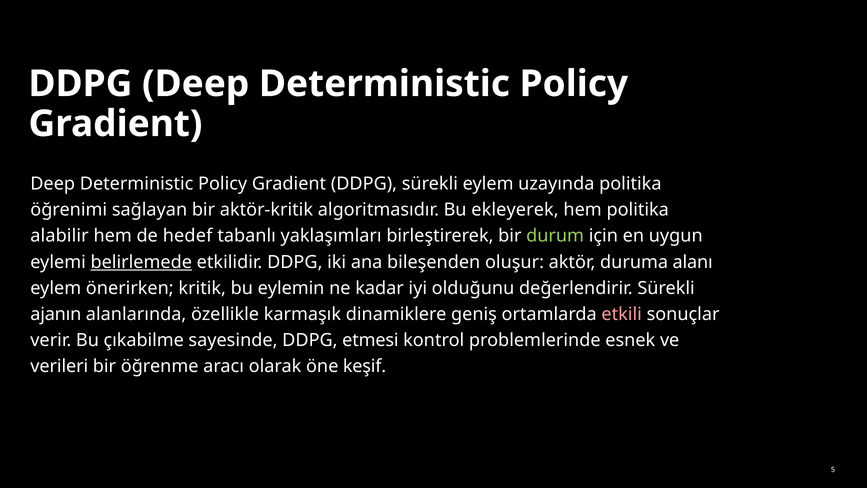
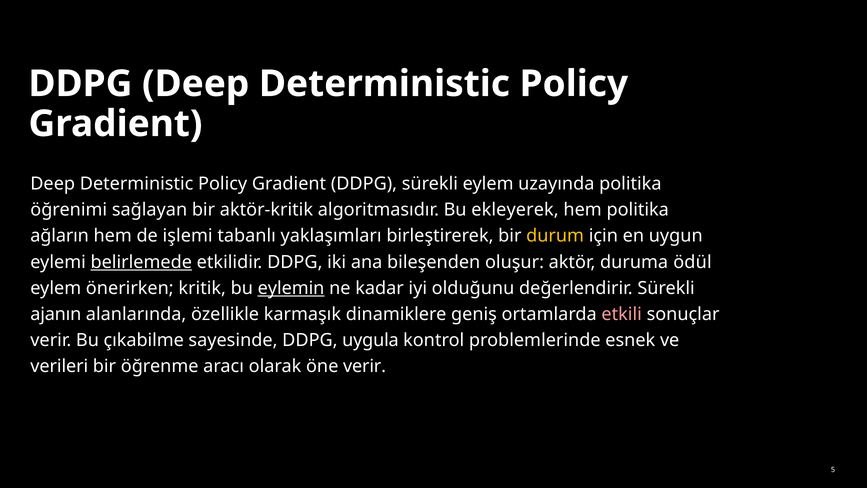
alabilir: alabilir -> ağların (60, 236)
hedef: hedef -> işlemi (188, 236)
durum colour: light green -> yellow (555, 236)
alanı: alanı -> ödül (692, 262)
eylemin underline: none -> present (291, 288)
etmesi: etmesi -> uygula (370, 340)
öne keşif: keşif -> verir (365, 366)
